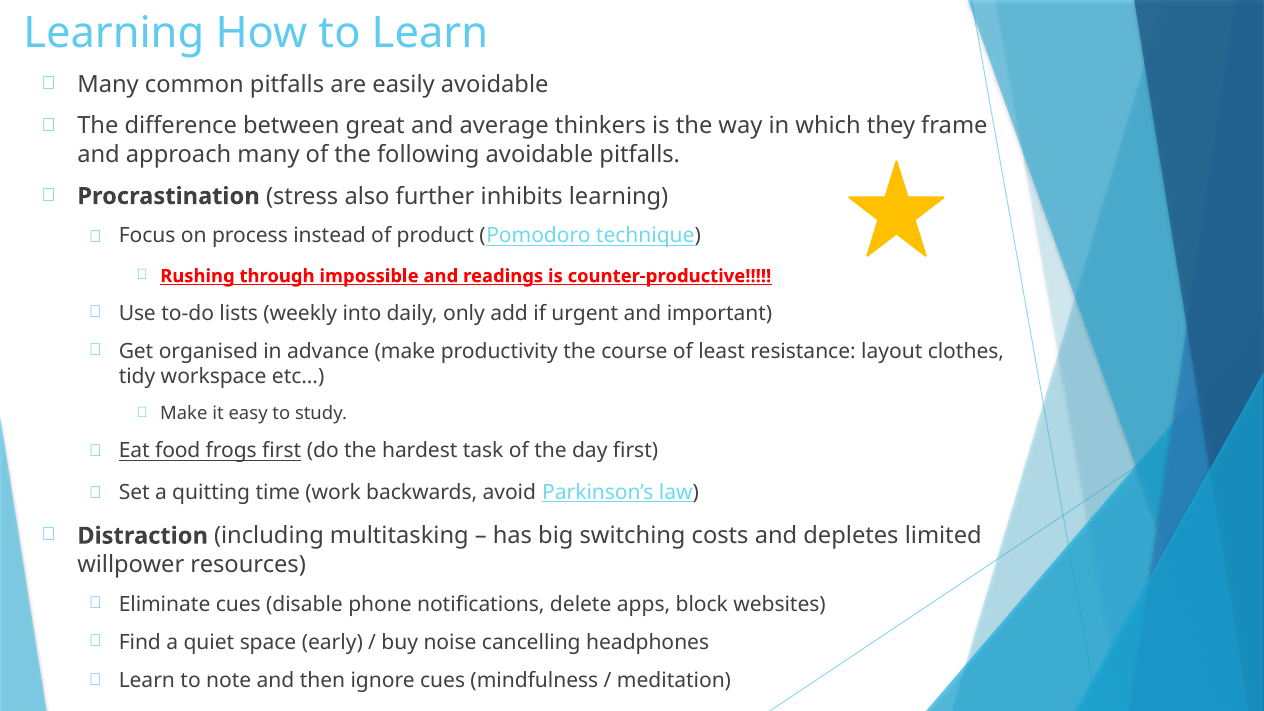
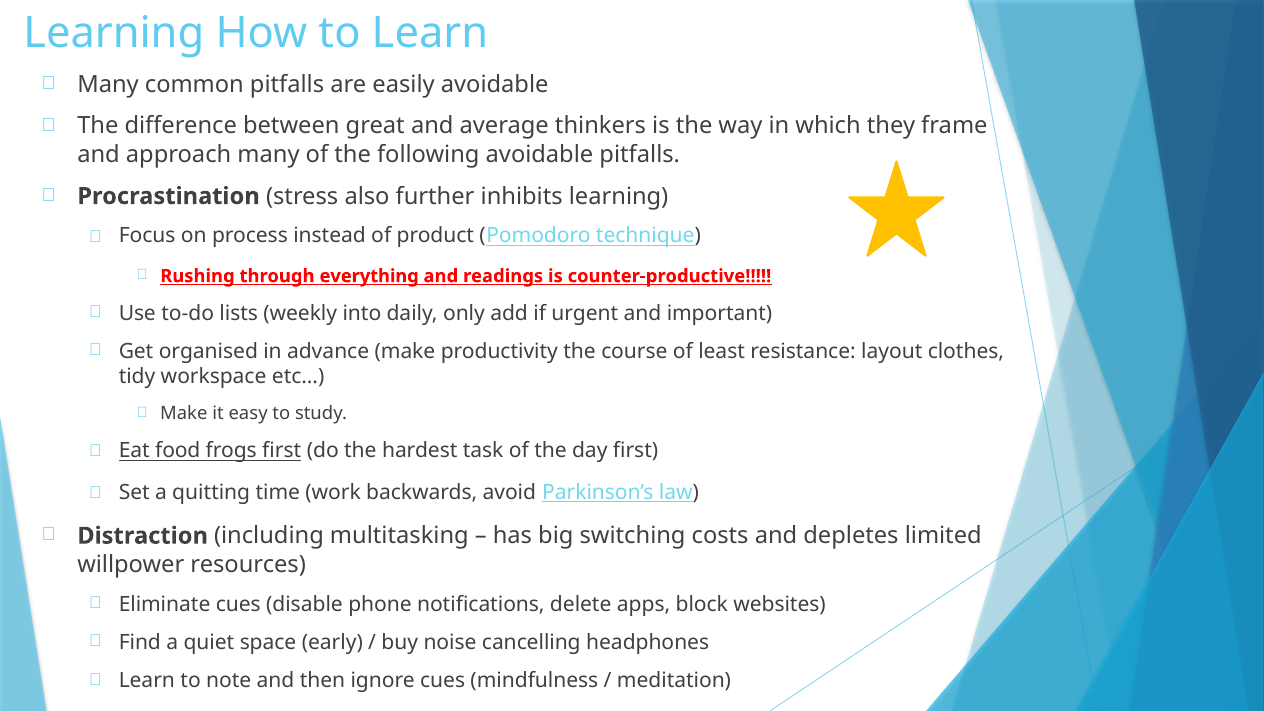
impossible: impossible -> everything (369, 276)
